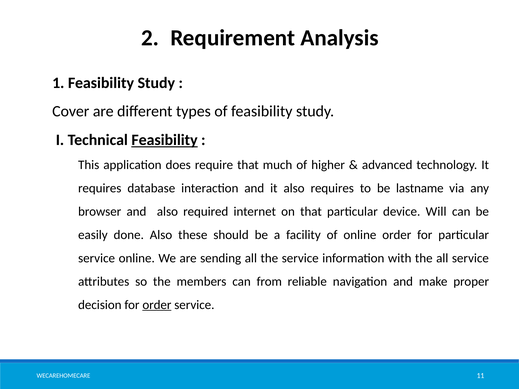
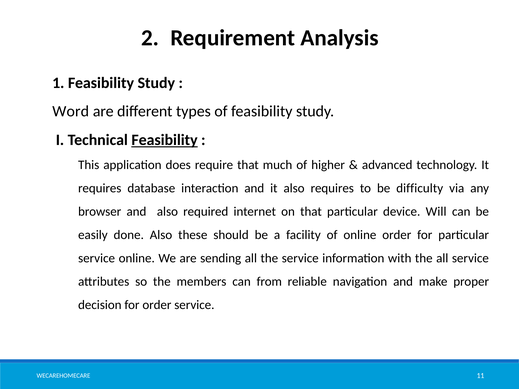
Cover: Cover -> Word (71, 112)
lastname: lastname -> difficulty (420, 188)
order underline: present -> none (157, 305)
